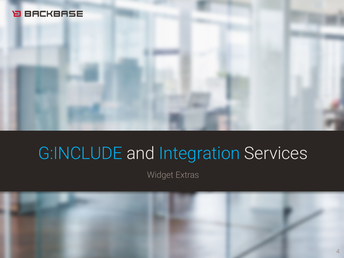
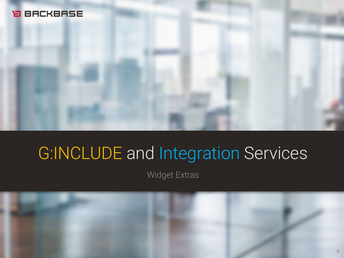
G:INCLUDE colour: light blue -> yellow (80, 153)
